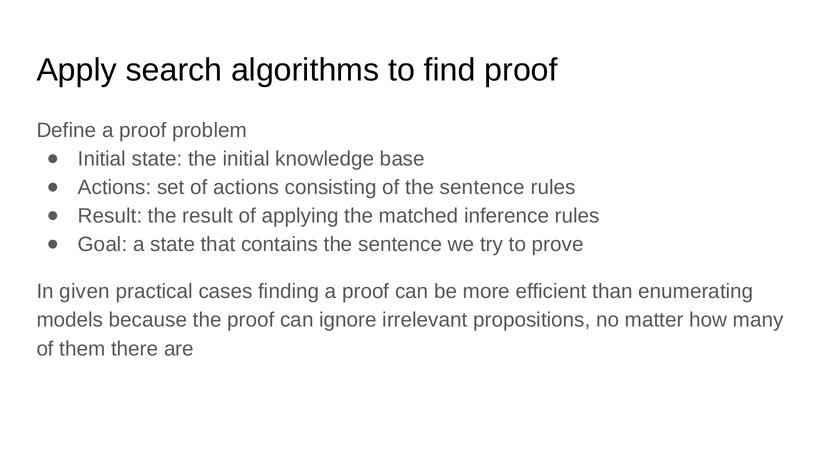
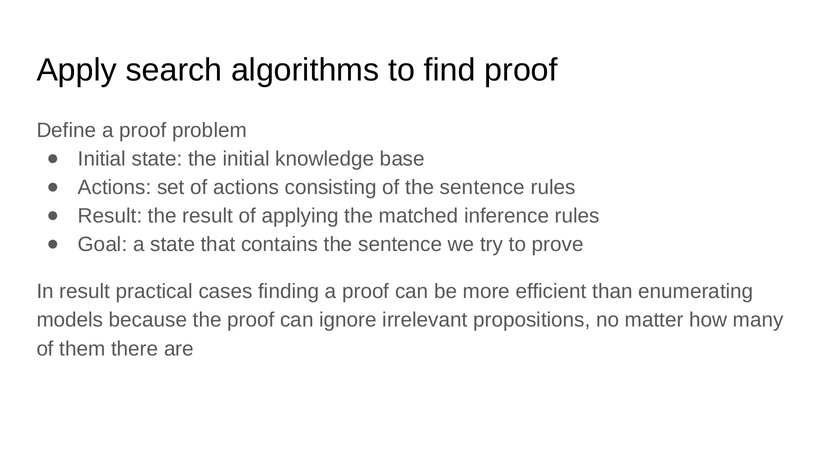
In given: given -> result (85, 291)
